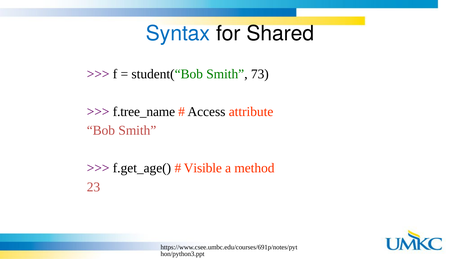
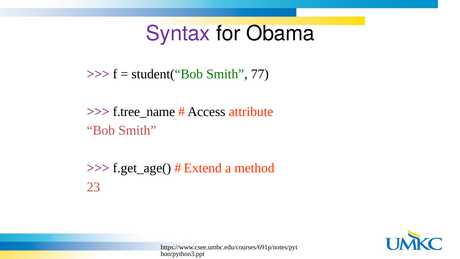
Syntax colour: blue -> purple (178, 33)
Shared: Shared -> Obama (280, 33)
73: 73 -> 77 (260, 74)
Visible: Visible -> Extend (203, 168)
